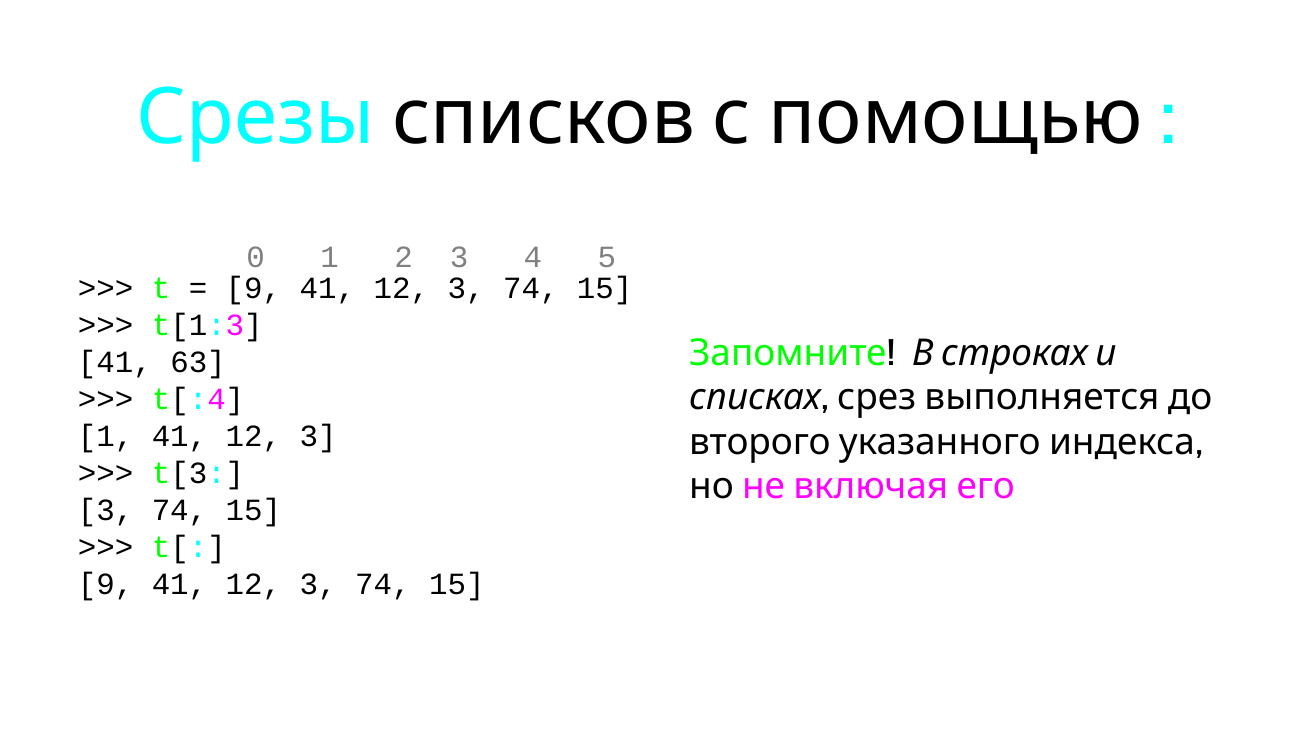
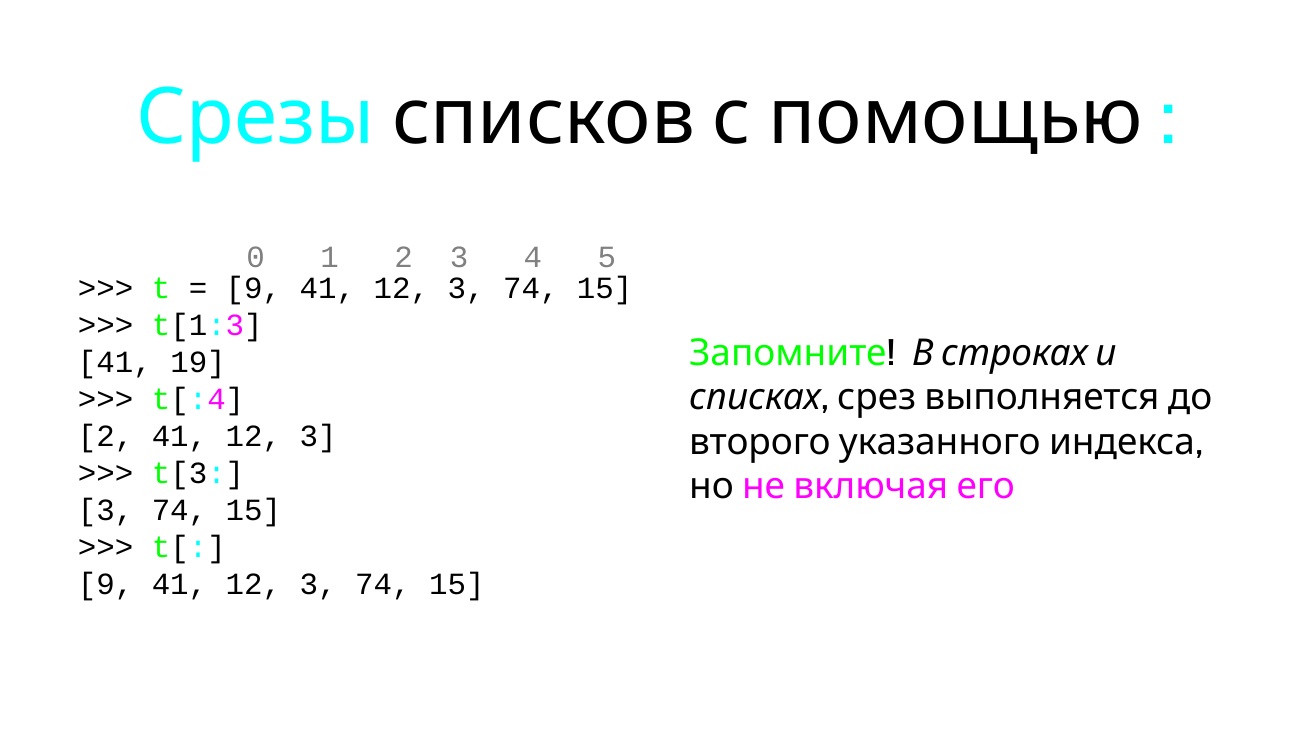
63: 63 -> 19 (198, 362)
1: 1 -> 2 (106, 436)
